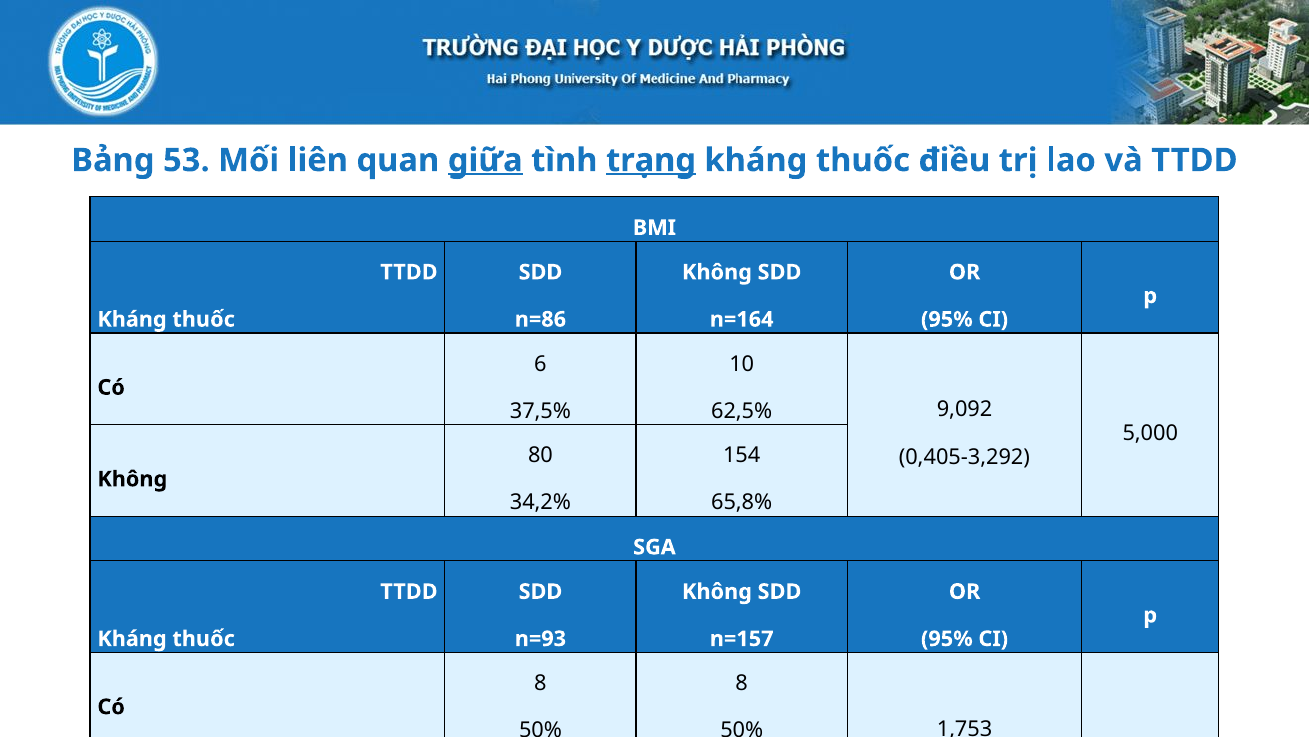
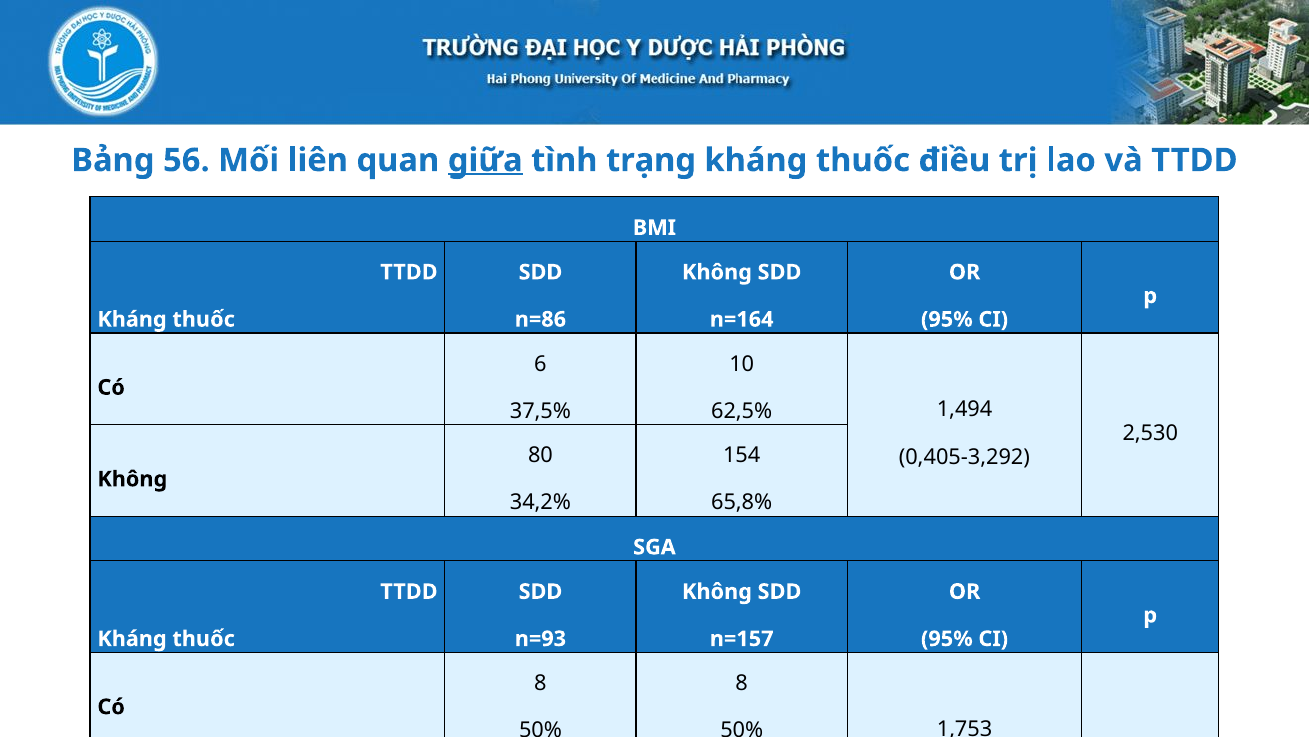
53: 53 -> 56 (186, 160)
trạng underline: present -> none (651, 160)
9,092: 9,092 -> 1,494 (965, 409)
5,000: 5,000 -> 2,530 (1150, 433)
